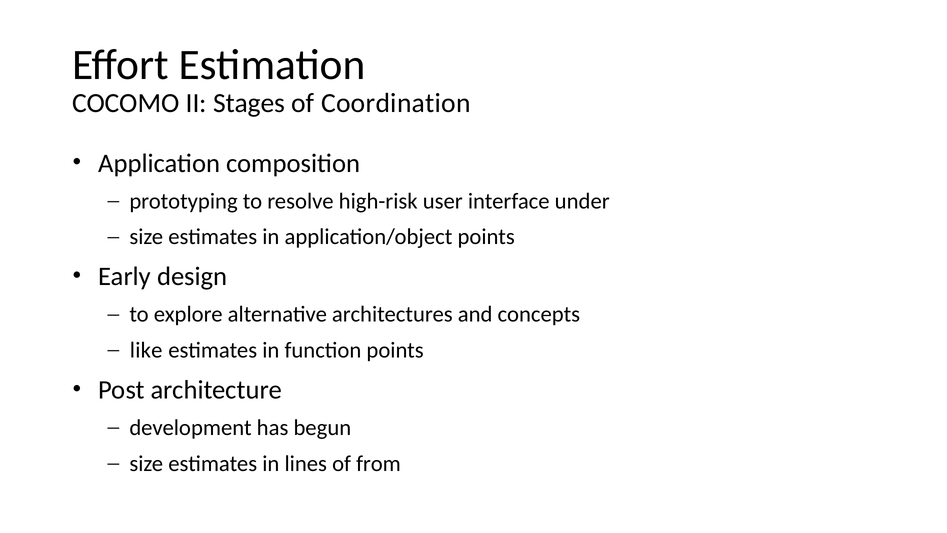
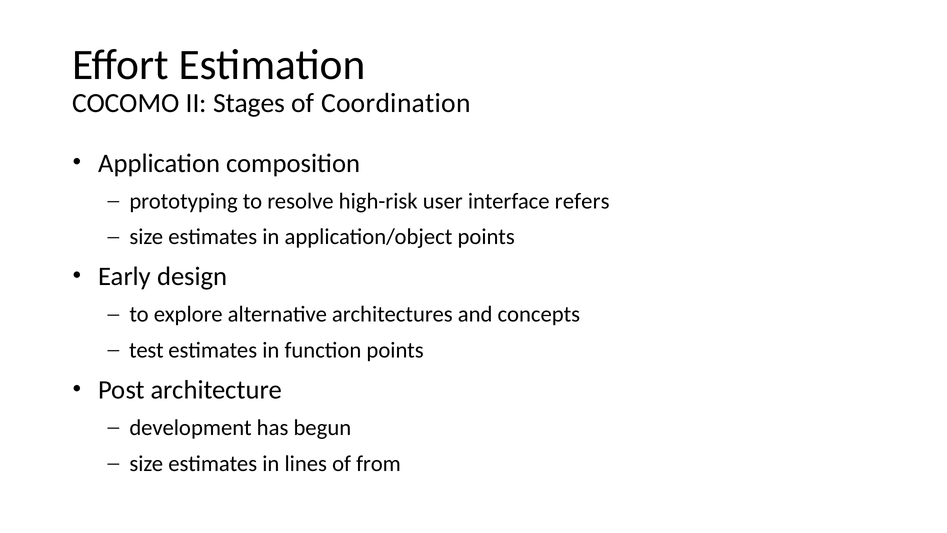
under: under -> refers (582, 201)
like: like -> test (146, 350)
